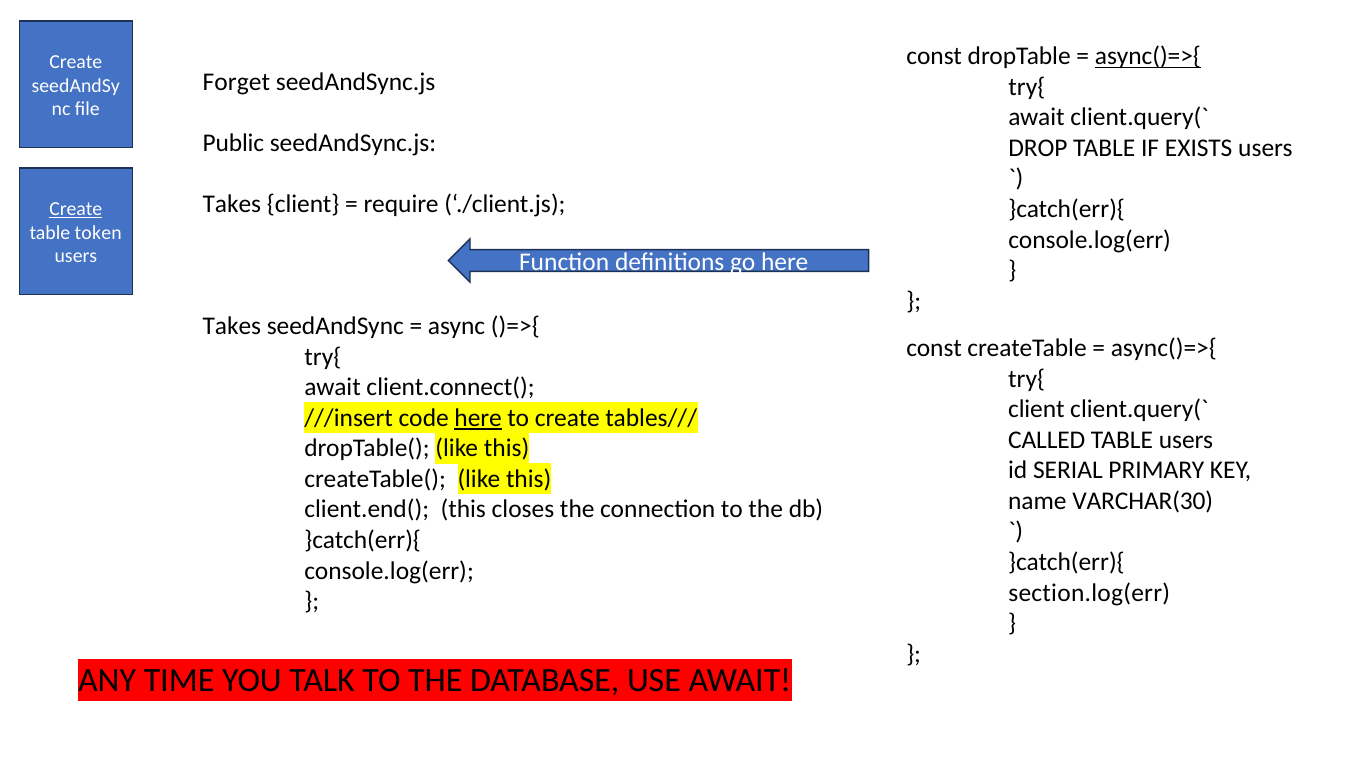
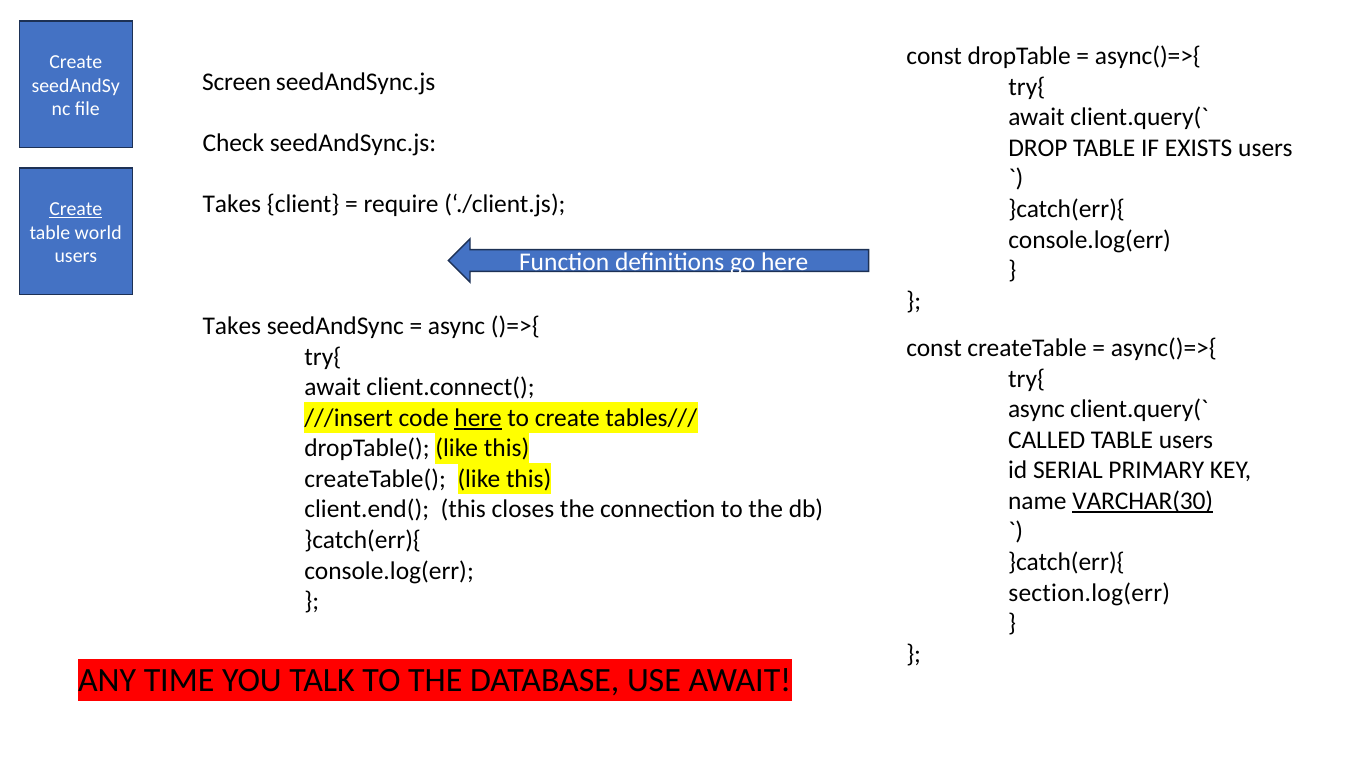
async()=>{ underline: present -> none (1148, 56)
Forget: Forget -> Screen (237, 82)
Public: Public -> Check (233, 143)
token: token -> world (98, 232)
client: client -> async (1036, 409)
VARCHAR(30 underline: none -> present (1143, 501)
